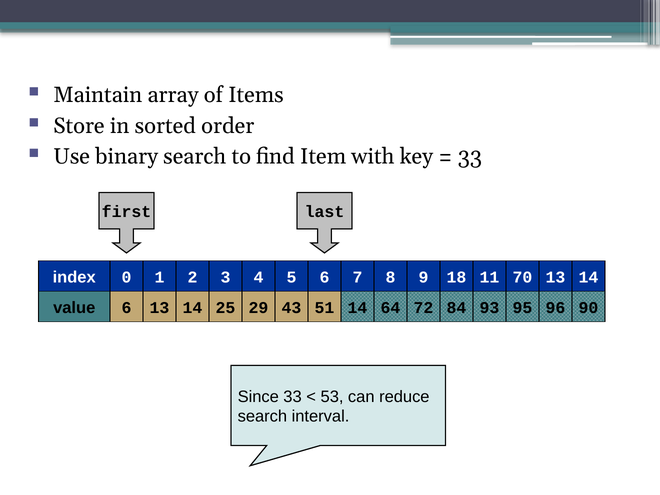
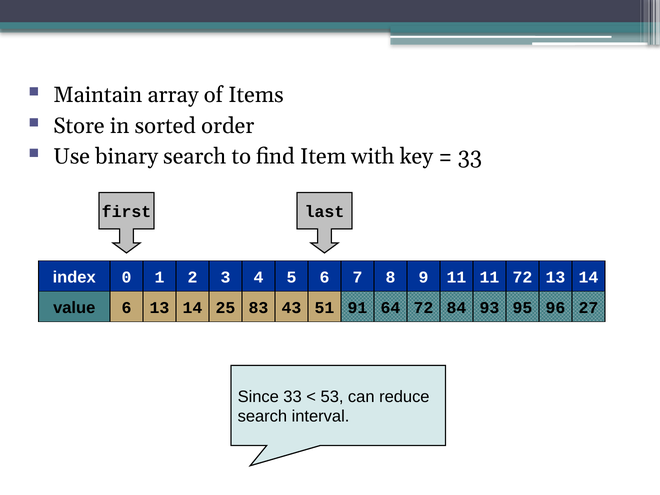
index 18: 18 -> 11 (456, 277)
11 70: 70 -> 72 (522, 277)
29: 29 -> 83 (258, 308)
43 14: 14 -> 91 (357, 308)
90: 90 -> 27 (588, 308)
